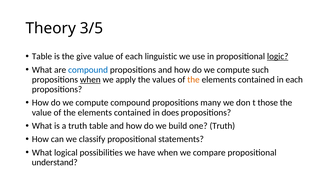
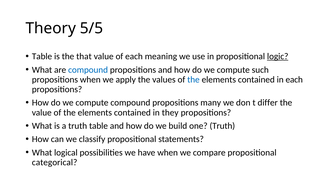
3/5: 3/5 -> 5/5 (92, 28)
give: give -> that (84, 56)
linguistic: linguistic -> meaning (161, 56)
when underline: present -> none (90, 80)
the colour: orange -> blue (193, 80)
those: those -> differ (268, 103)
does: does -> they (170, 113)
understand: understand -> categorical (55, 162)
